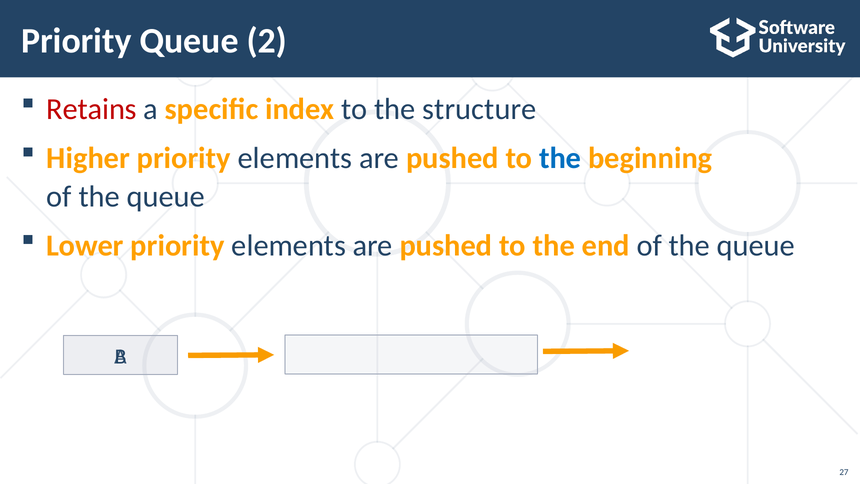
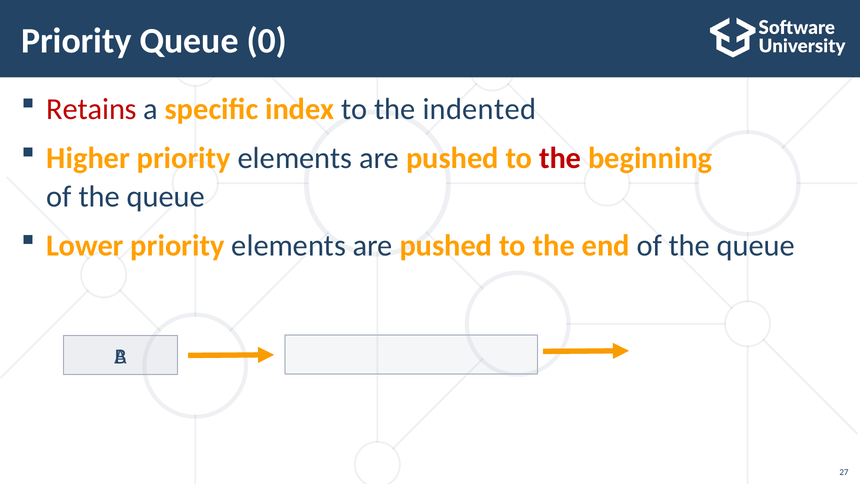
2: 2 -> 0 (267, 41)
structure: structure -> indented (479, 109)
the colour: blue -> red (560, 158)
